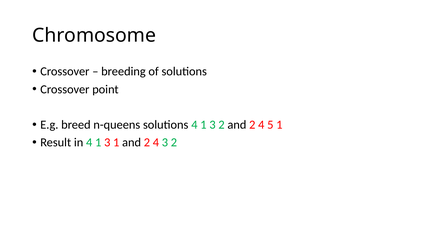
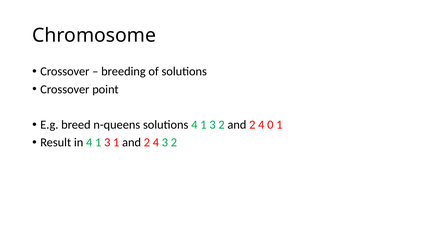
5: 5 -> 0 (270, 125)
